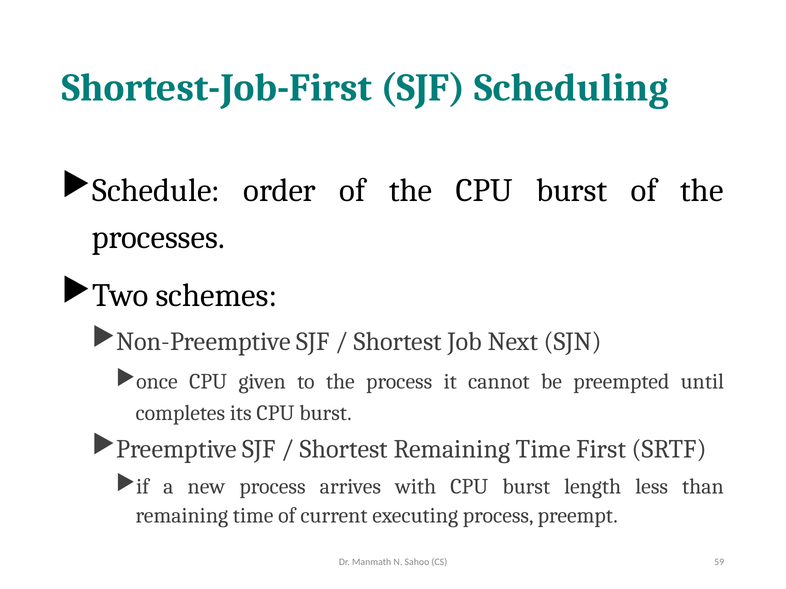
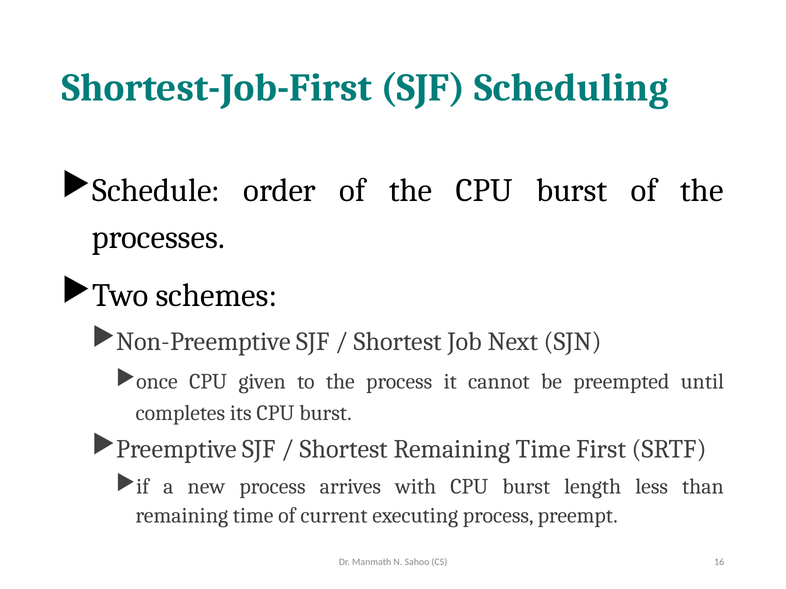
59: 59 -> 16 (719, 563)
